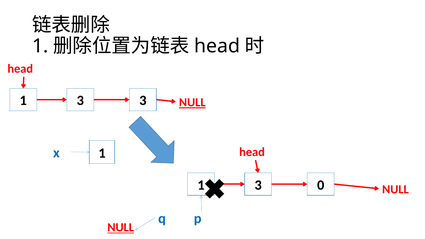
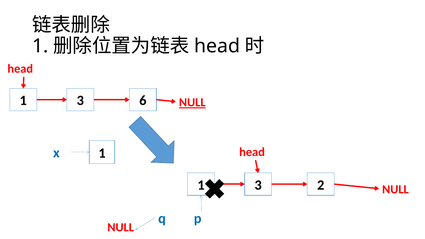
3 3: 3 -> 6 (143, 101)
0: 0 -> 2 (321, 185)
NULL underline: present -> none (121, 228)
